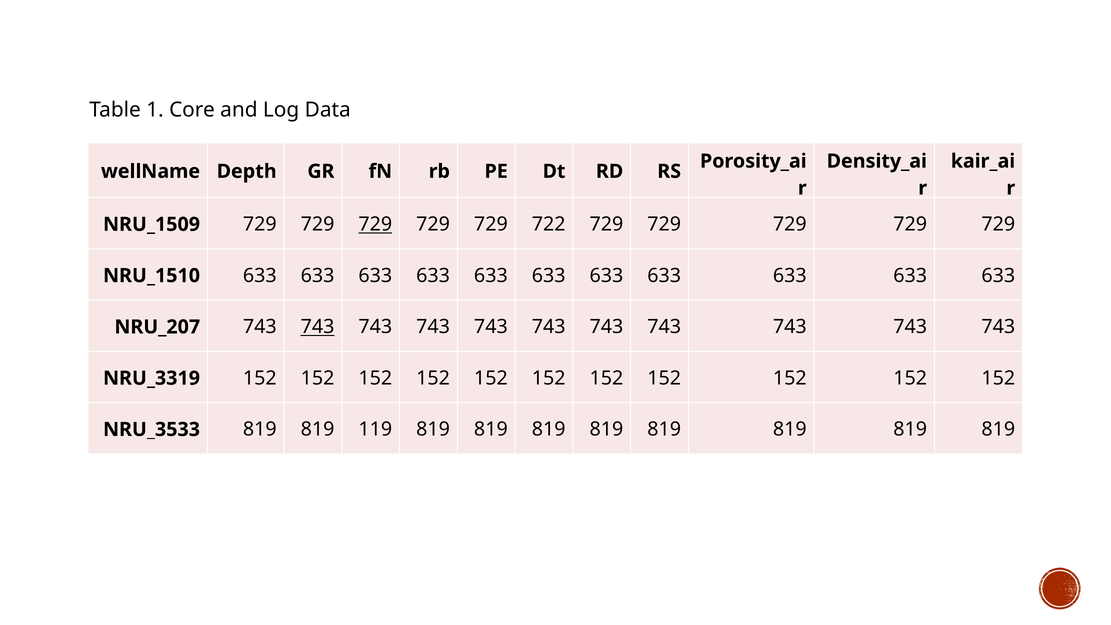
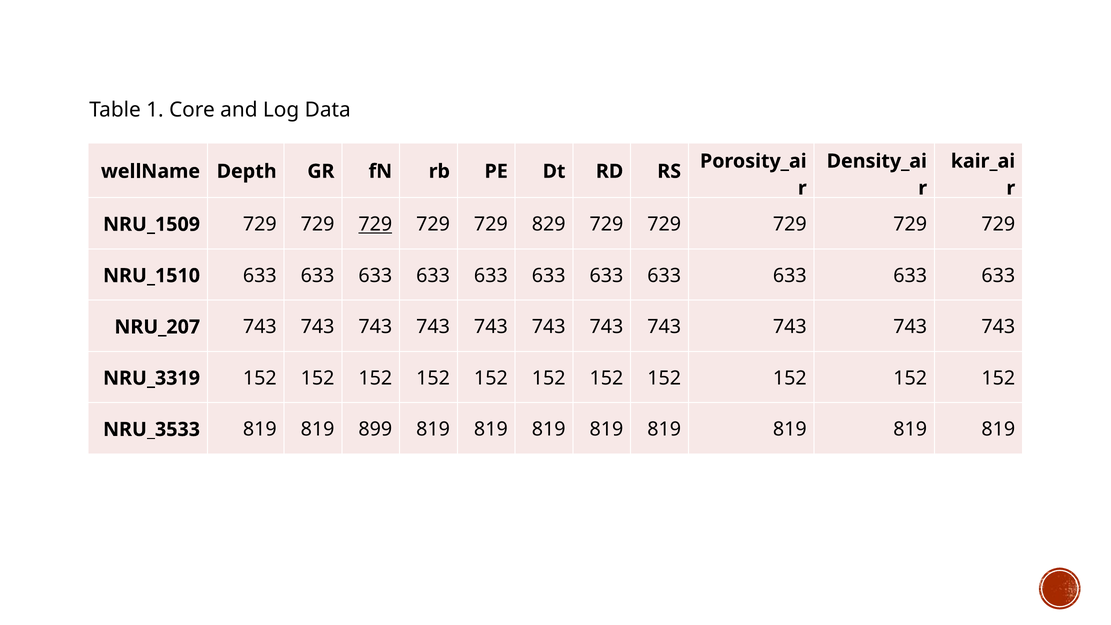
722: 722 -> 829 (549, 224)
743 underline: present -> none (318, 327)
119: 119 -> 899 (375, 429)
